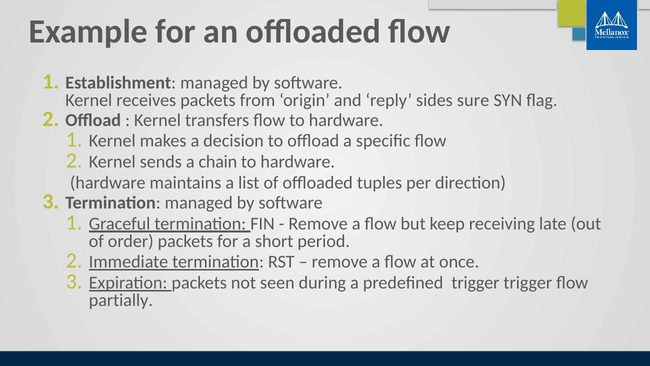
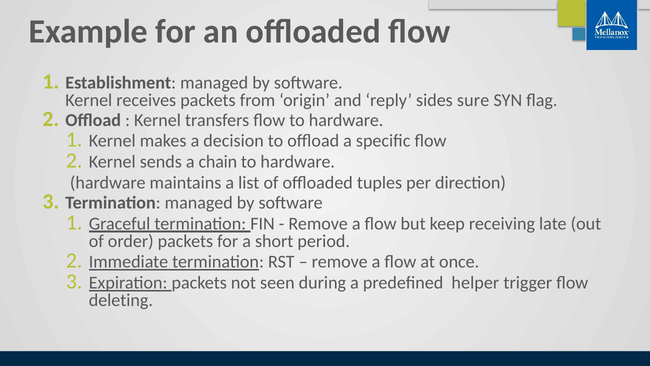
predefined trigger: trigger -> helper (475, 283)
partially: partially -> deleting (121, 300)
